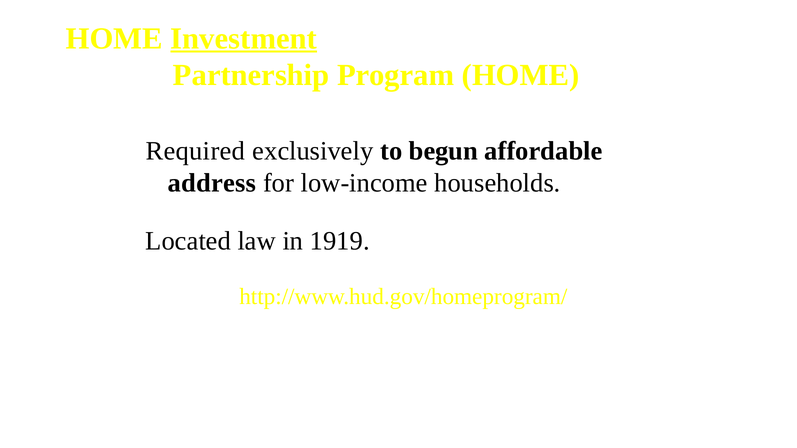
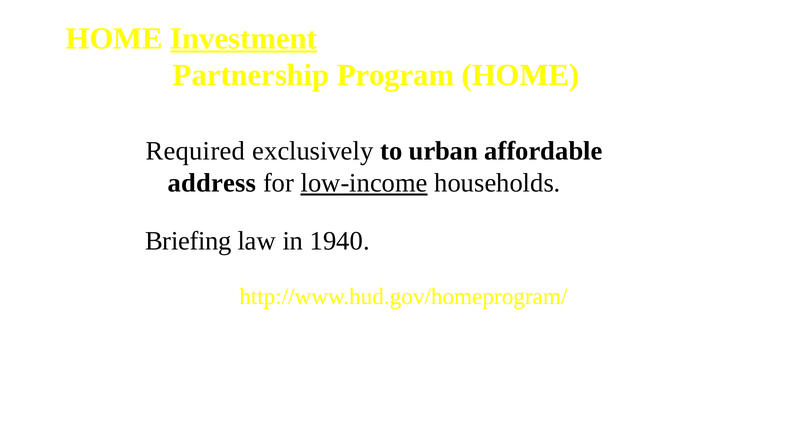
begun: begun -> urban (443, 151)
low-income underline: none -> present (364, 183)
Located: Located -> Briefing (188, 241)
1919: 1919 -> 1940 (340, 241)
